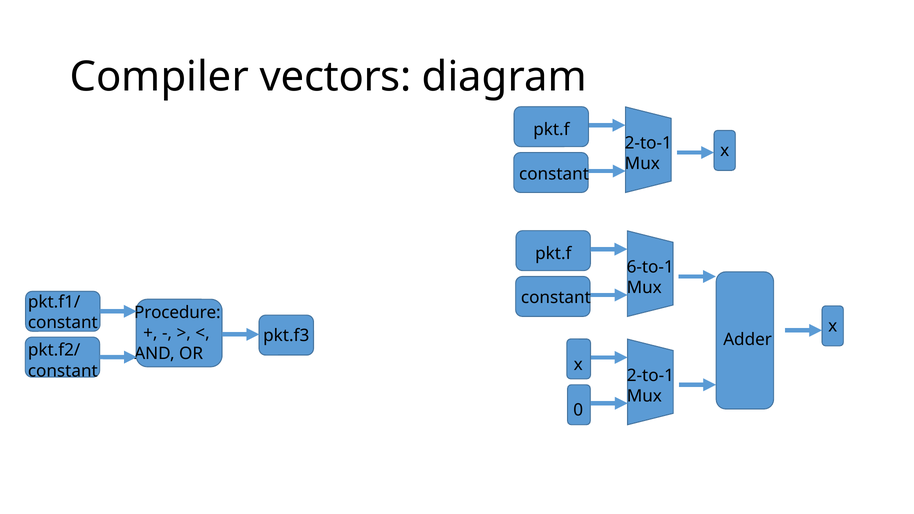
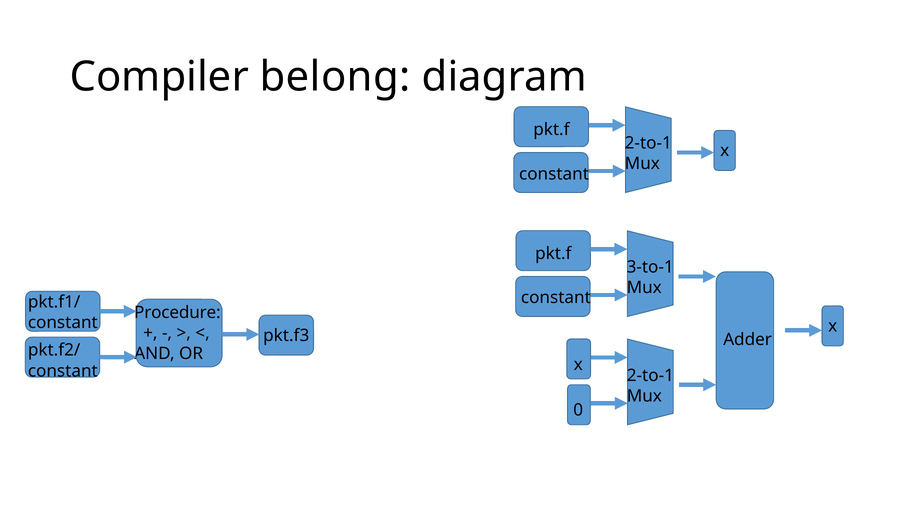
vectors: vectors -> belong (335, 77)
6-to-1: 6-to-1 -> 3-to-1 (650, 267)
